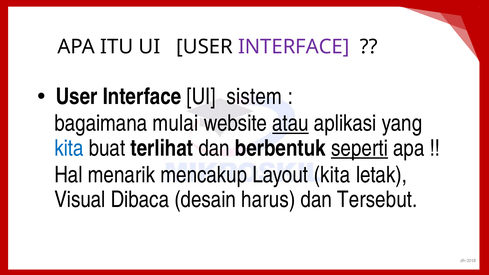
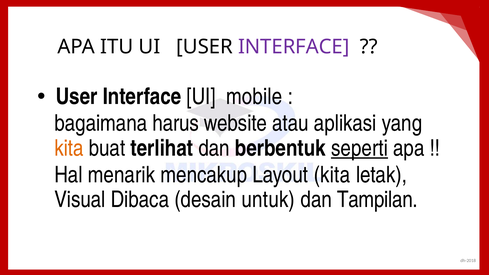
sistem: sistem -> mobile (254, 97)
mulai: mulai -> harus (176, 123)
atau underline: present -> none (290, 123)
kita colour: blue -> orange (69, 148)
harus: harus -> untuk (268, 200)
Tersebut: Tersebut -> Tampilan (378, 200)
